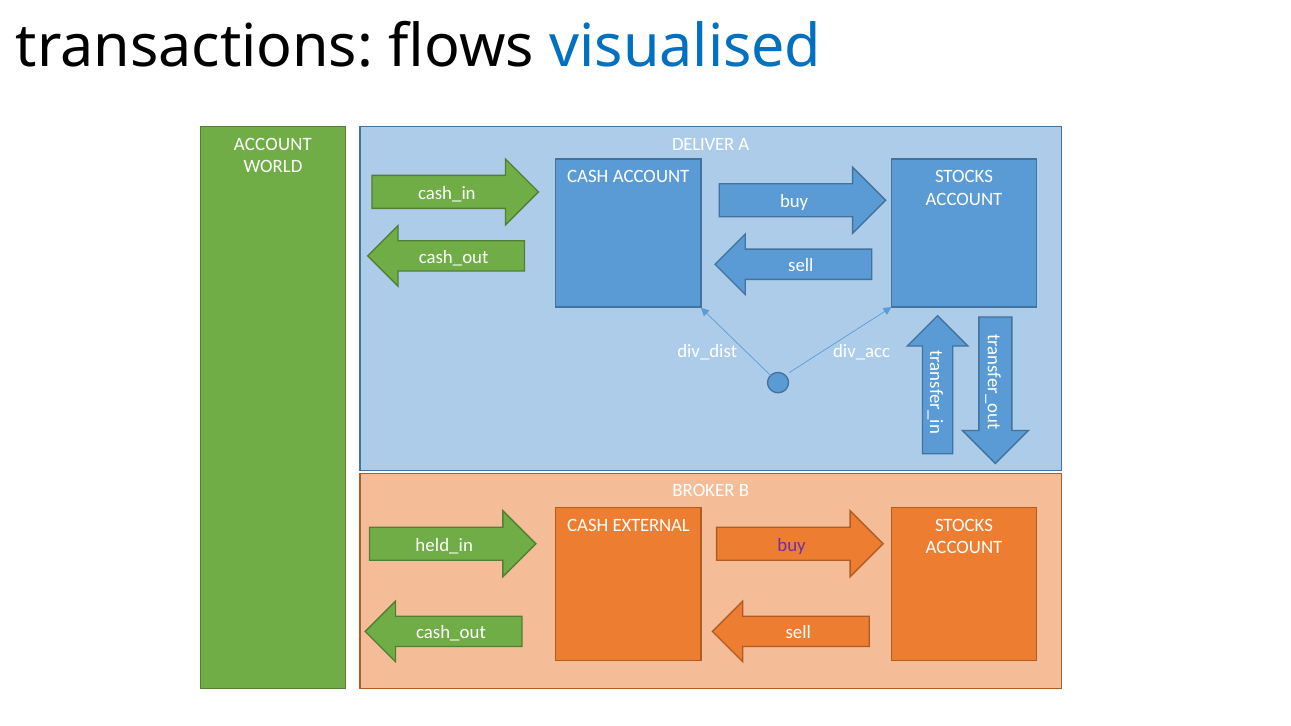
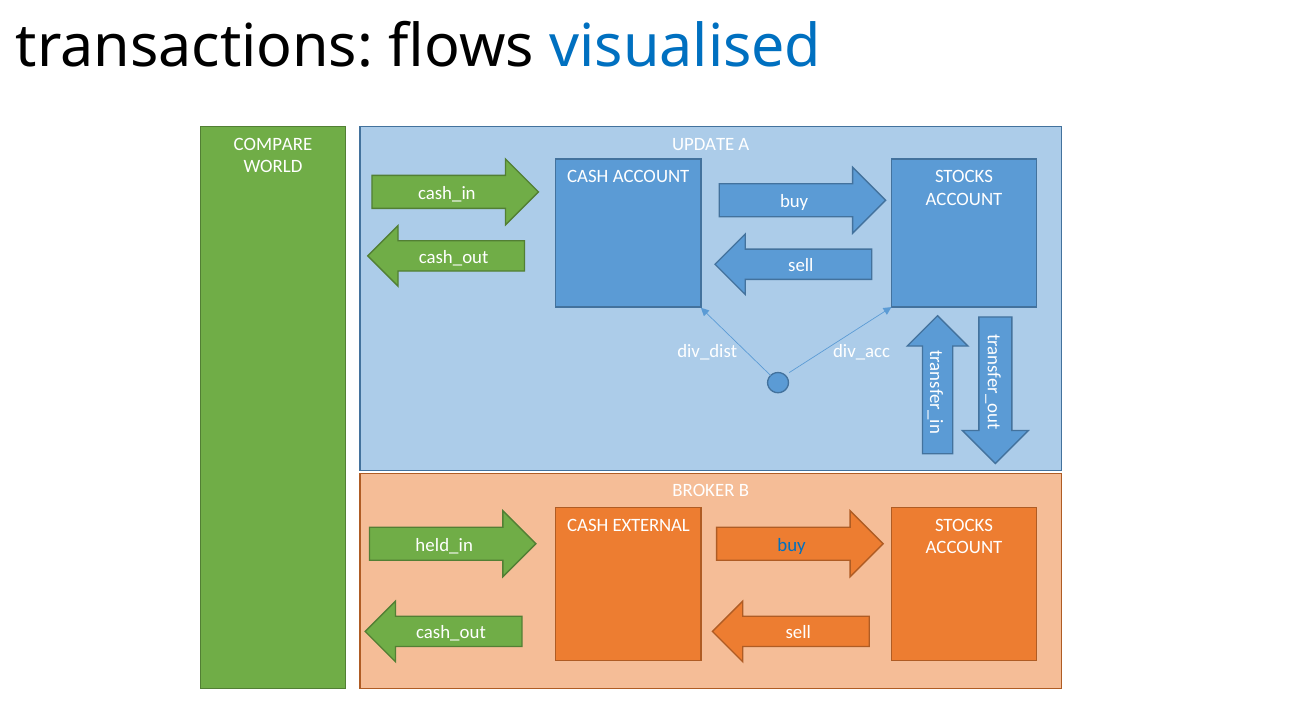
ACCOUNT: ACCOUNT -> COMPARE (273, 144)
DELIVER: DELIVER -> UPDATE (703, 144)
buy colour: purple -> blue (792, 545)
